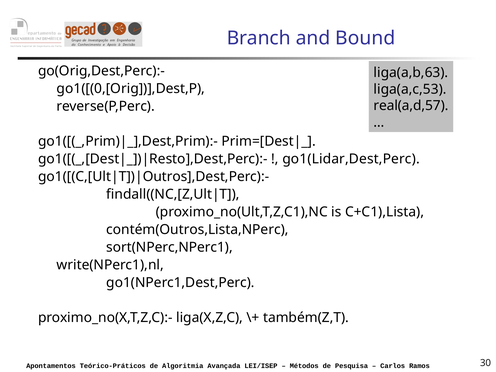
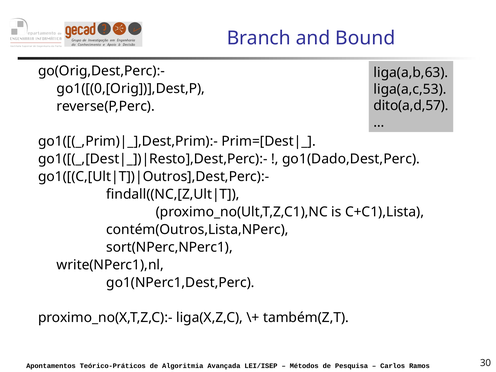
real(a,d,57: real(a,d,57 -> dito(a,d,57 (411, 106)
go1(Lidar,Dest,Perc: go1(Lidar,Dest,Perc -> go1(Dado,Dest,Perc (351, 159)
